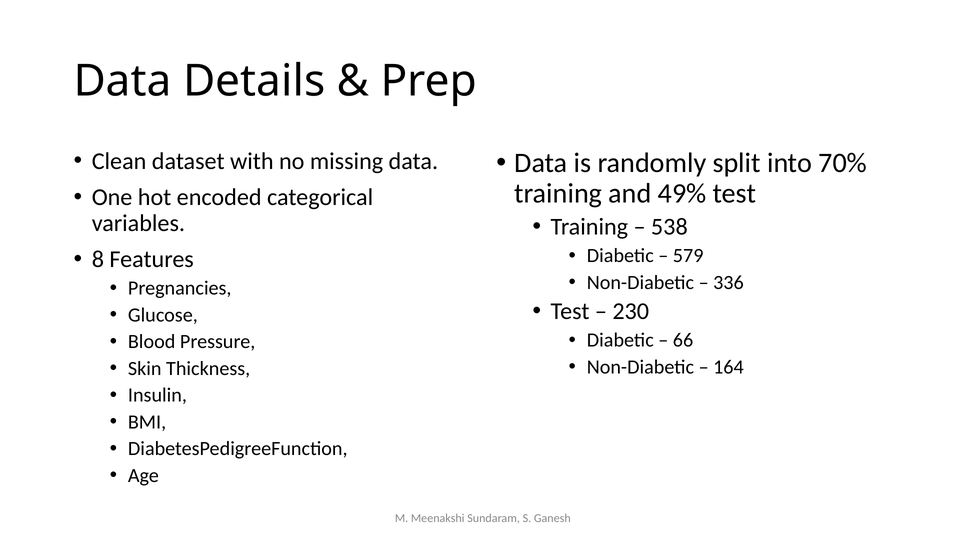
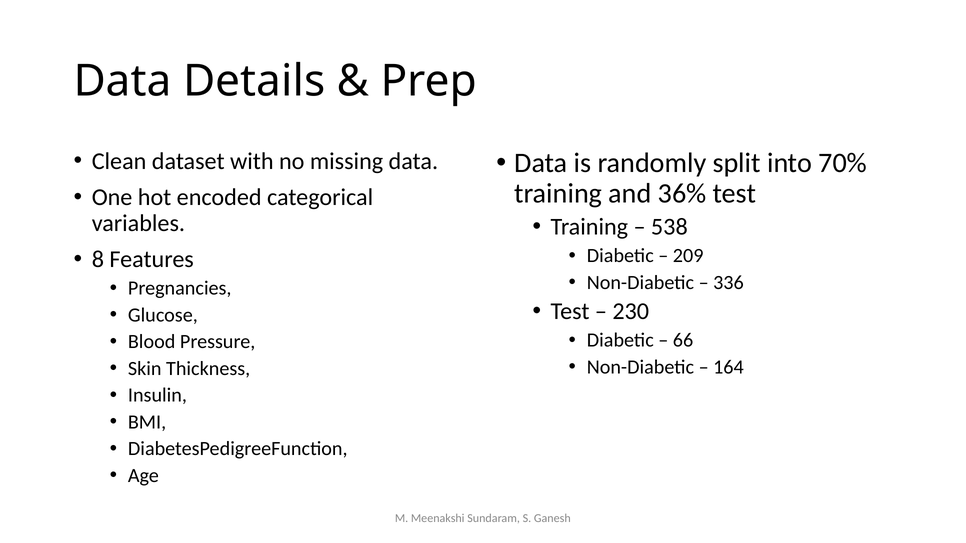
49%: 49% -> 36% (682, 194)
579: 579 -> 209 (688, 256)
